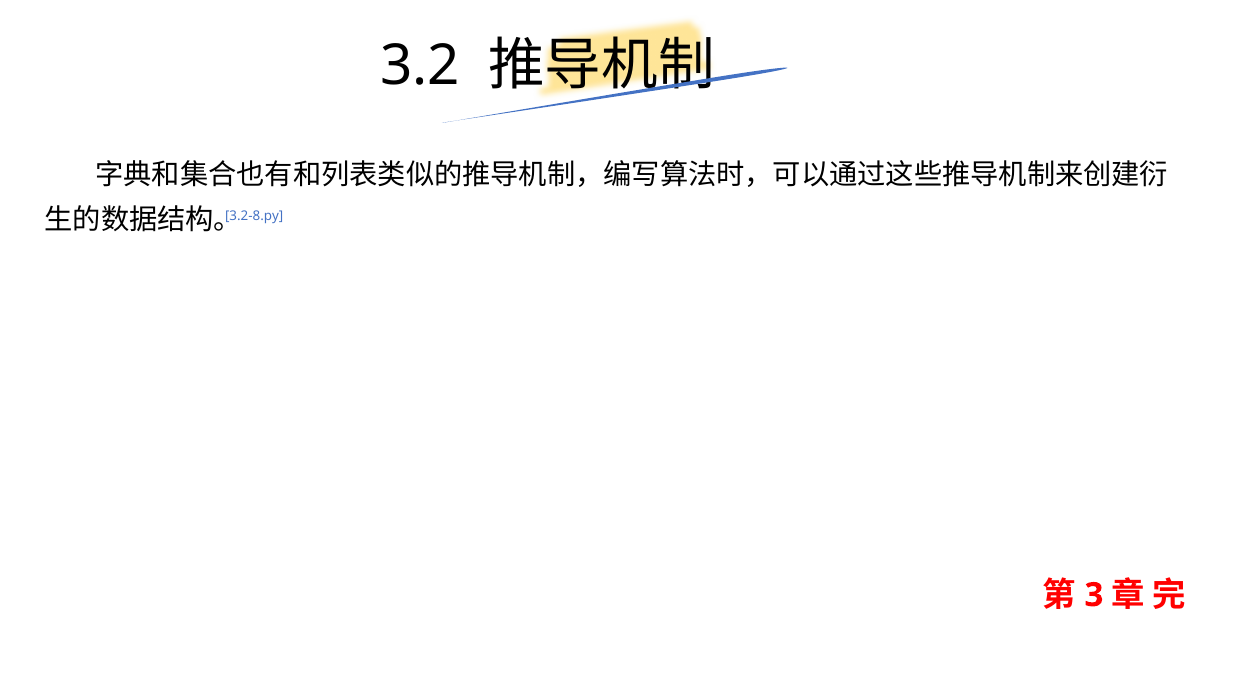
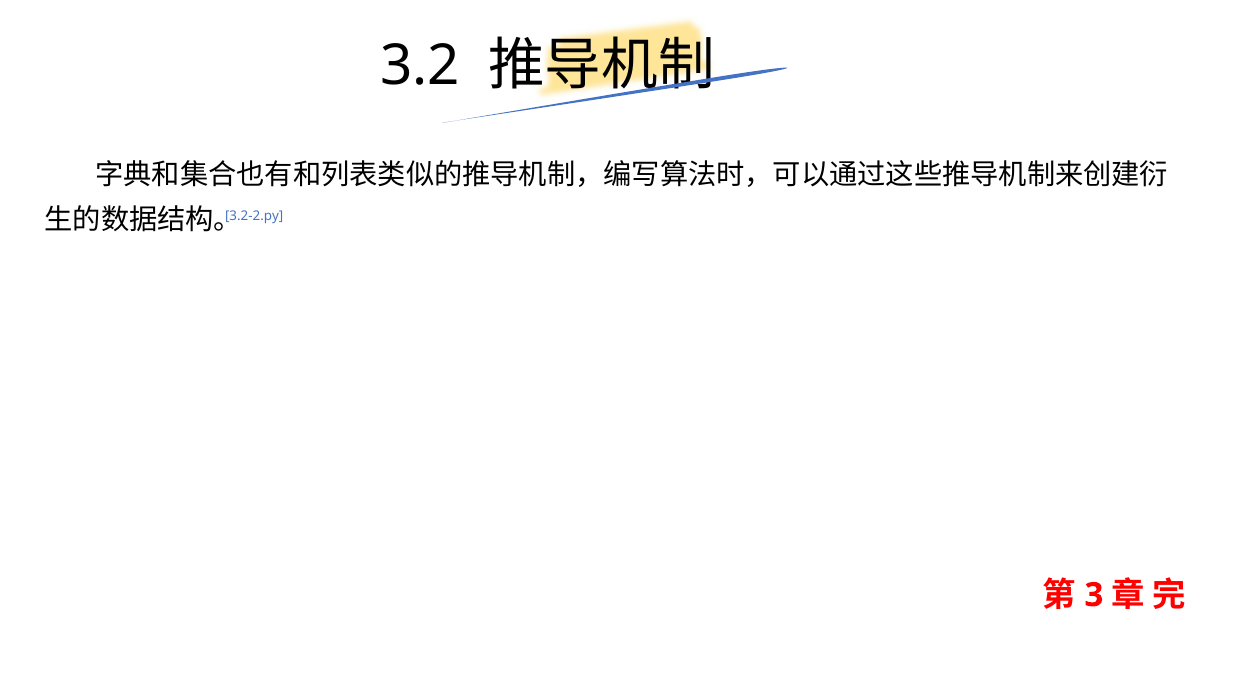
3.2-8.py: 3.2-8.py -> 3.2-2.py (254, 216)
